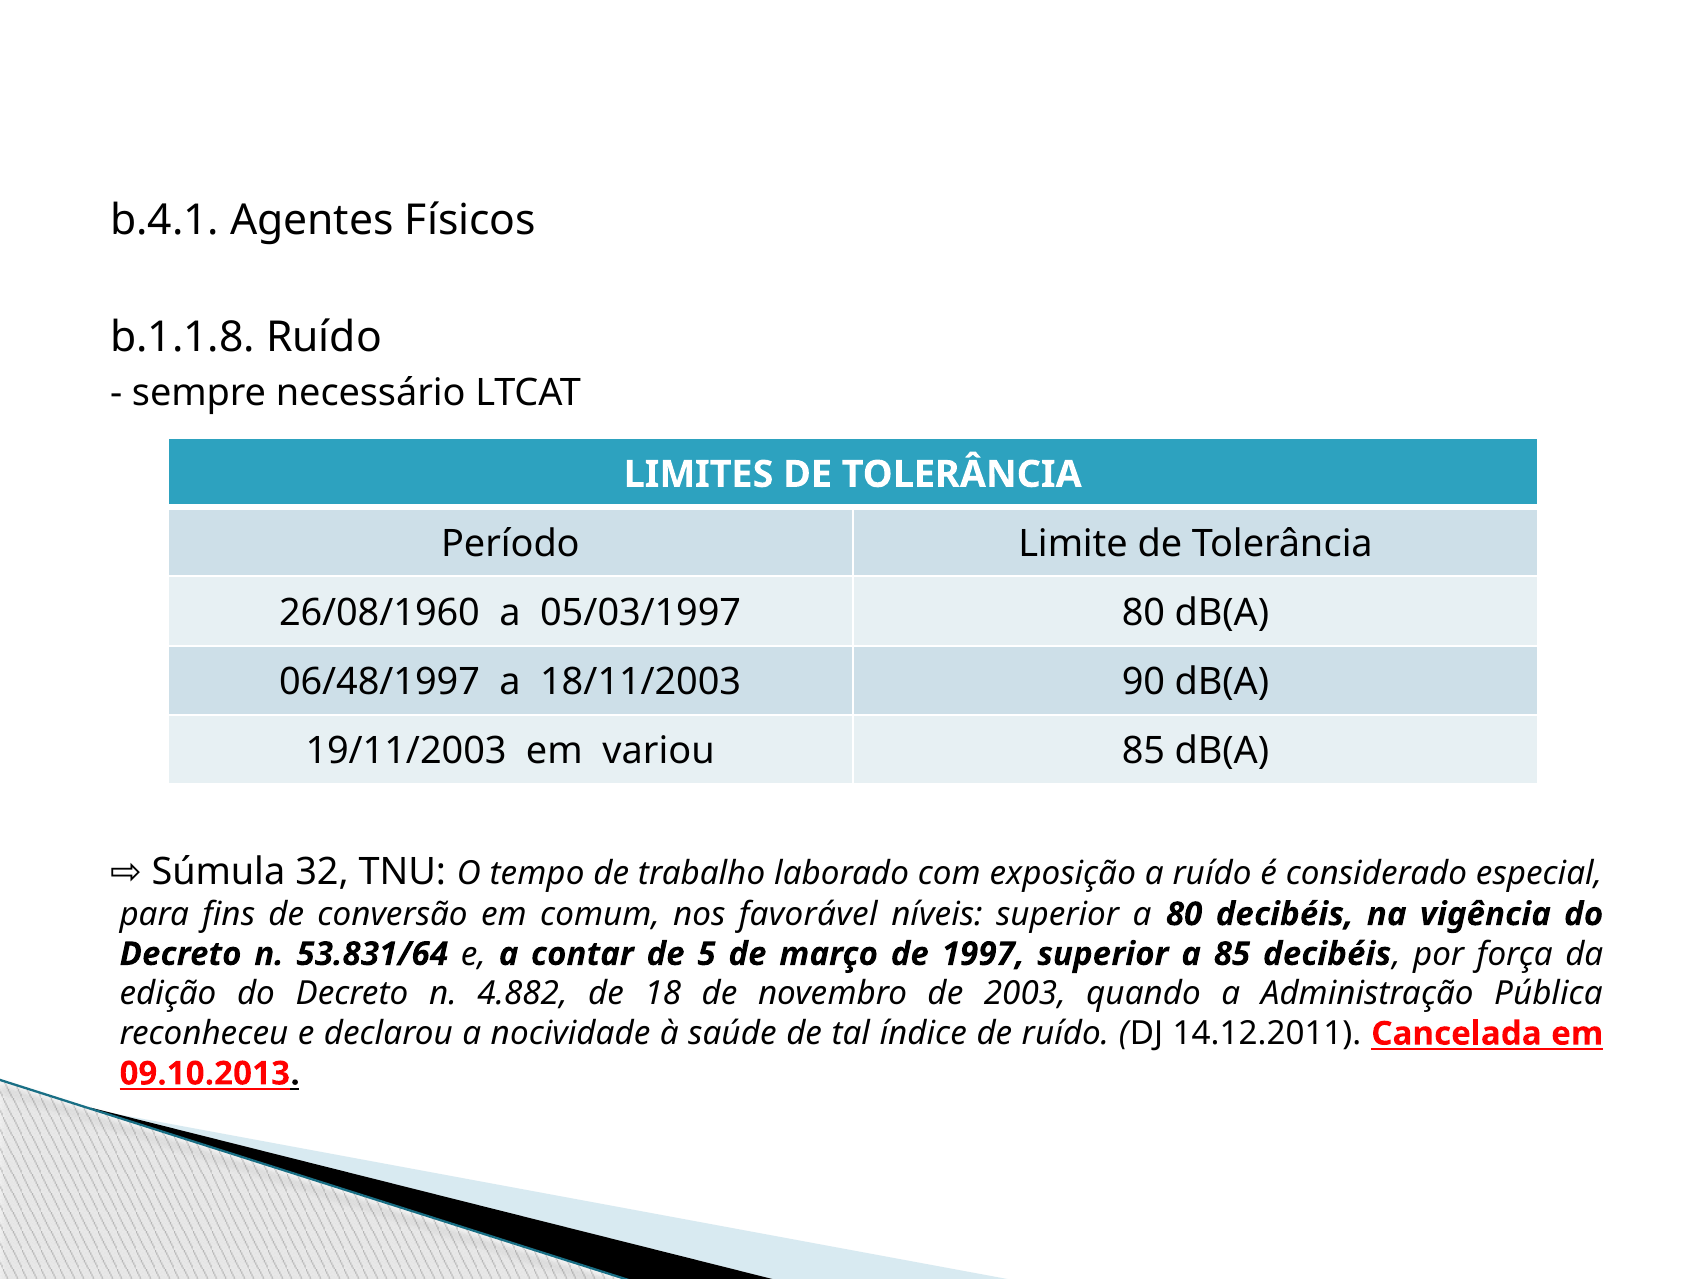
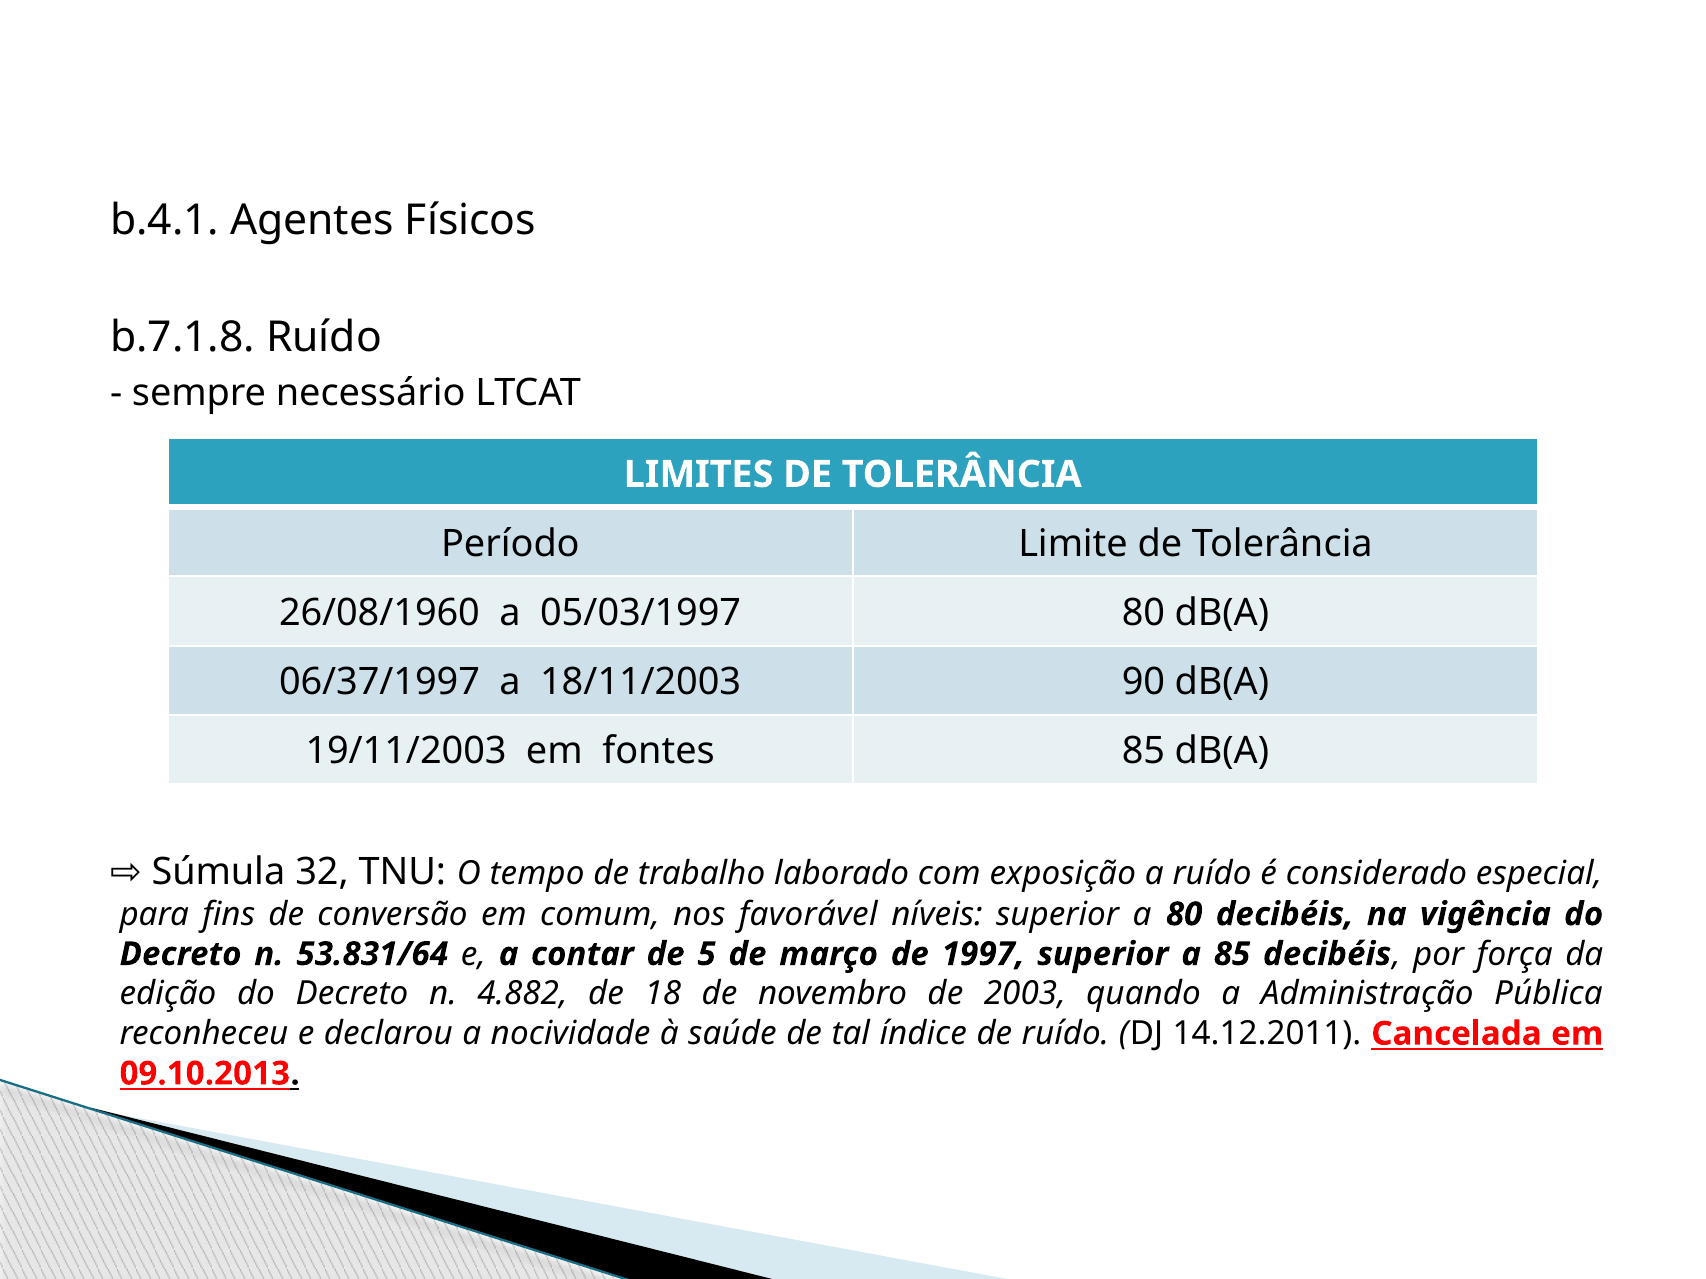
b.1.1.8: b.1.1.8 -> b.7.1.8 (183, 338)
06/48/1997: 06/48/1997 -> 06/37/1997 (379, 682)
variou: variou -> fontes (659, 751)
